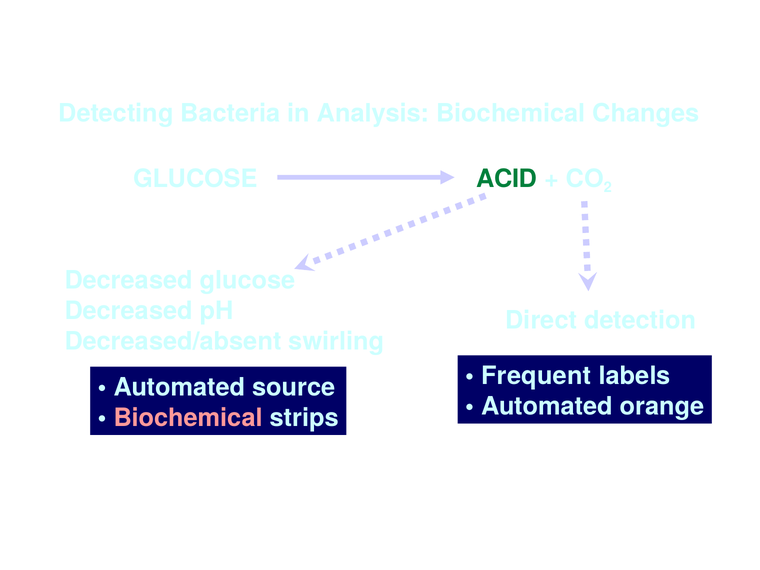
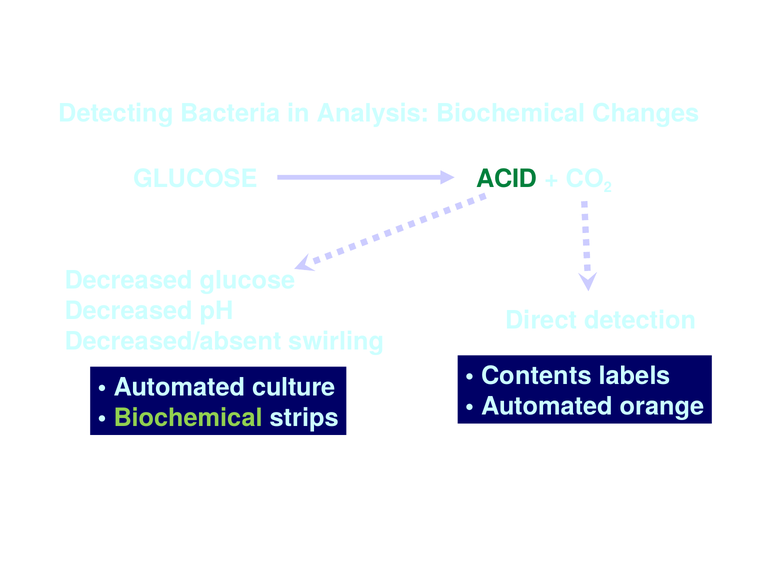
Frequent: Frequent -> Contents (536, 376)
source: source -> culture (294, 387)
Biochemical colour: pink -> light green (188, 418)
